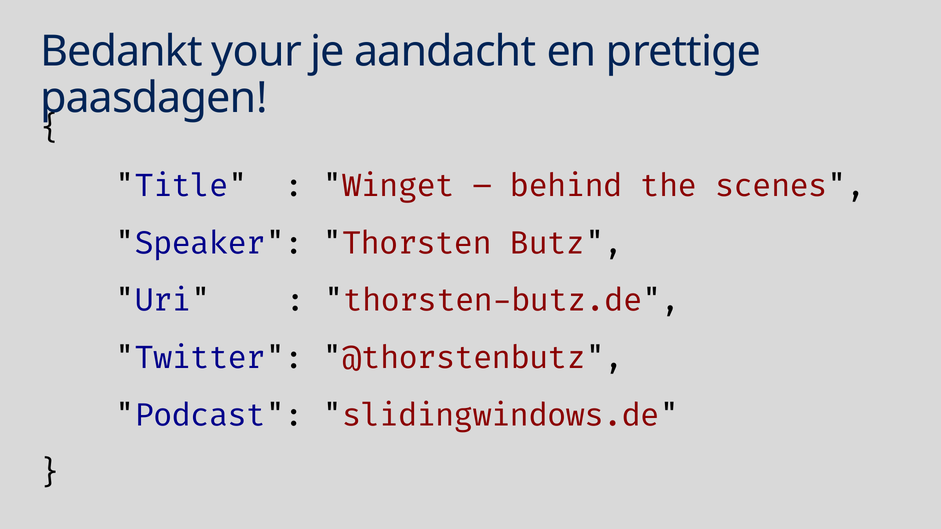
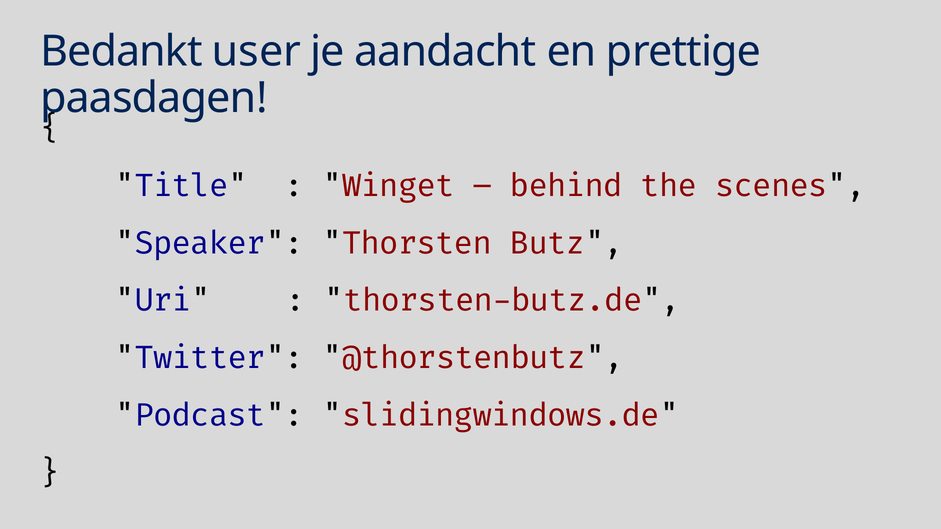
your: your -> user (256, 51)
